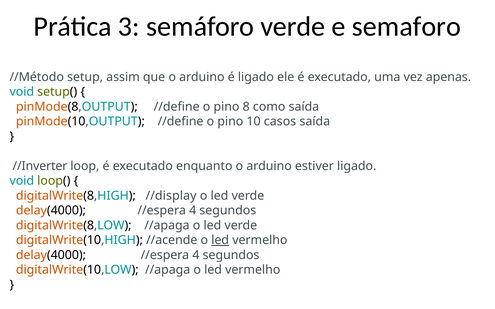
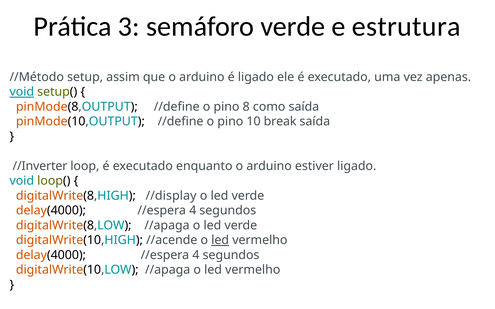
semaforo: semaforo -> estrutura (406, 27)
void underline: none -> present (22, 92)
casos: casos -> break (280, 122)
